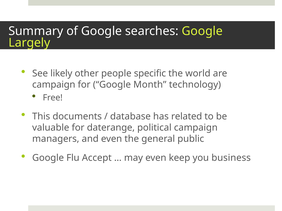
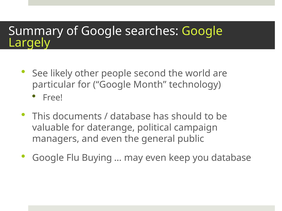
specific: specific -> second (150, 74)
campaign: campaign -> particular (54, 85)
related: related -> should (187, 117)
Accept: Accept -> Buying (97, 158)
you business: business -> database (231, 158)
